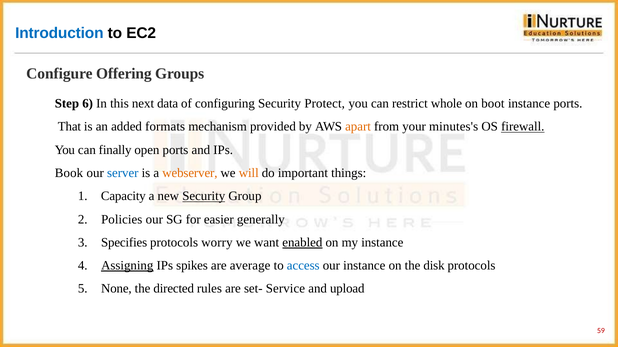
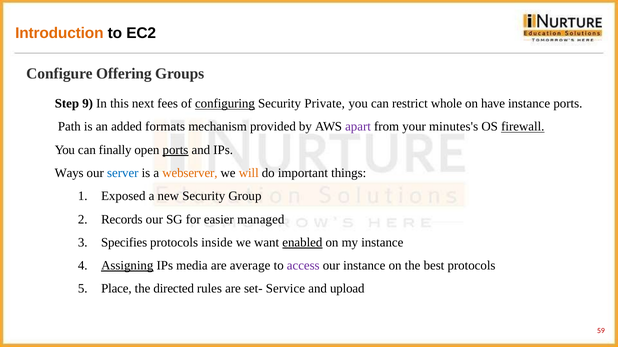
Introduction colour: blue -> orange (59, 33)
6: 6 -> 9 (88, 104)
data: data -> fees (168, 104)
configuring underline: none -> present (225, 104)
Protect: Protect -> Private (325, 104)
boot: boot -> have (493, 104)
That: That -> Path (69, 127)
apart colour: orange -> purple (358, 127)
ports underline: none -> present (175, 150)
Book: Book -> Ways (69, 173)
Capacity: Capacity -> Exposed (123, 197)
Security underline: present -> none (204, 197)
Policies: Policies -> Records (122, 220)
generally: generally -> managed (261, 220)
worry: worry -> inside (217, 243)
spikes: spikes -> media (192, 266)
access colour: blue -> purple (303, 266)
disk: disk -> best (434, 266)
None: None -> Place (116, 289)
